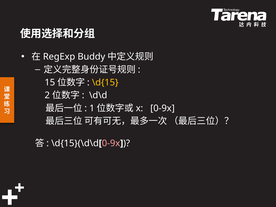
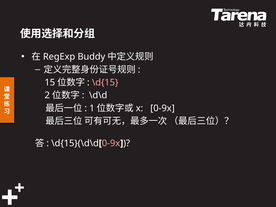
\d{15 colour: yellow -> pink (105, 82)
